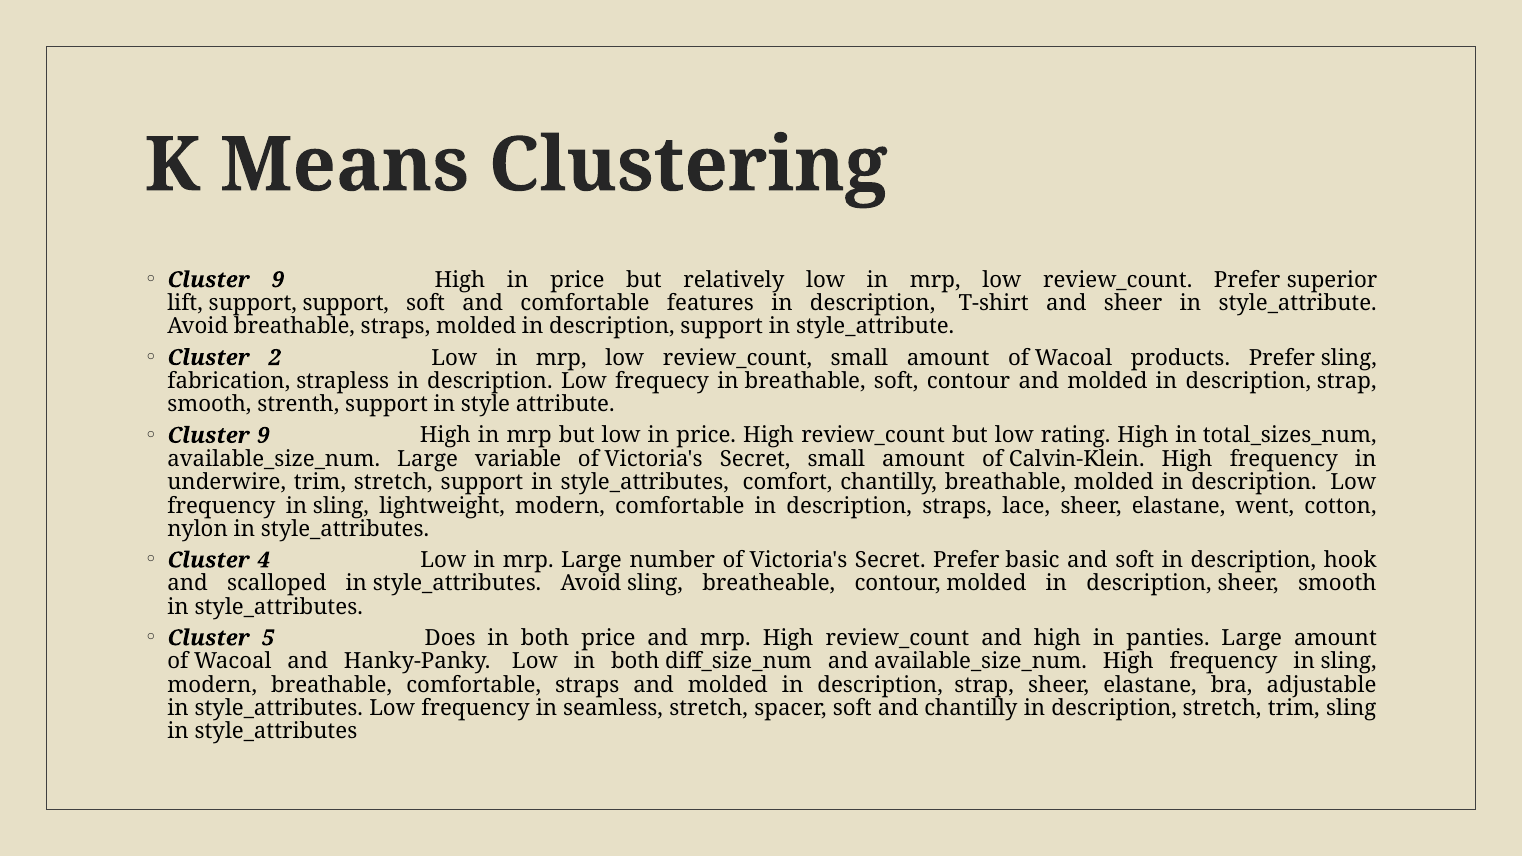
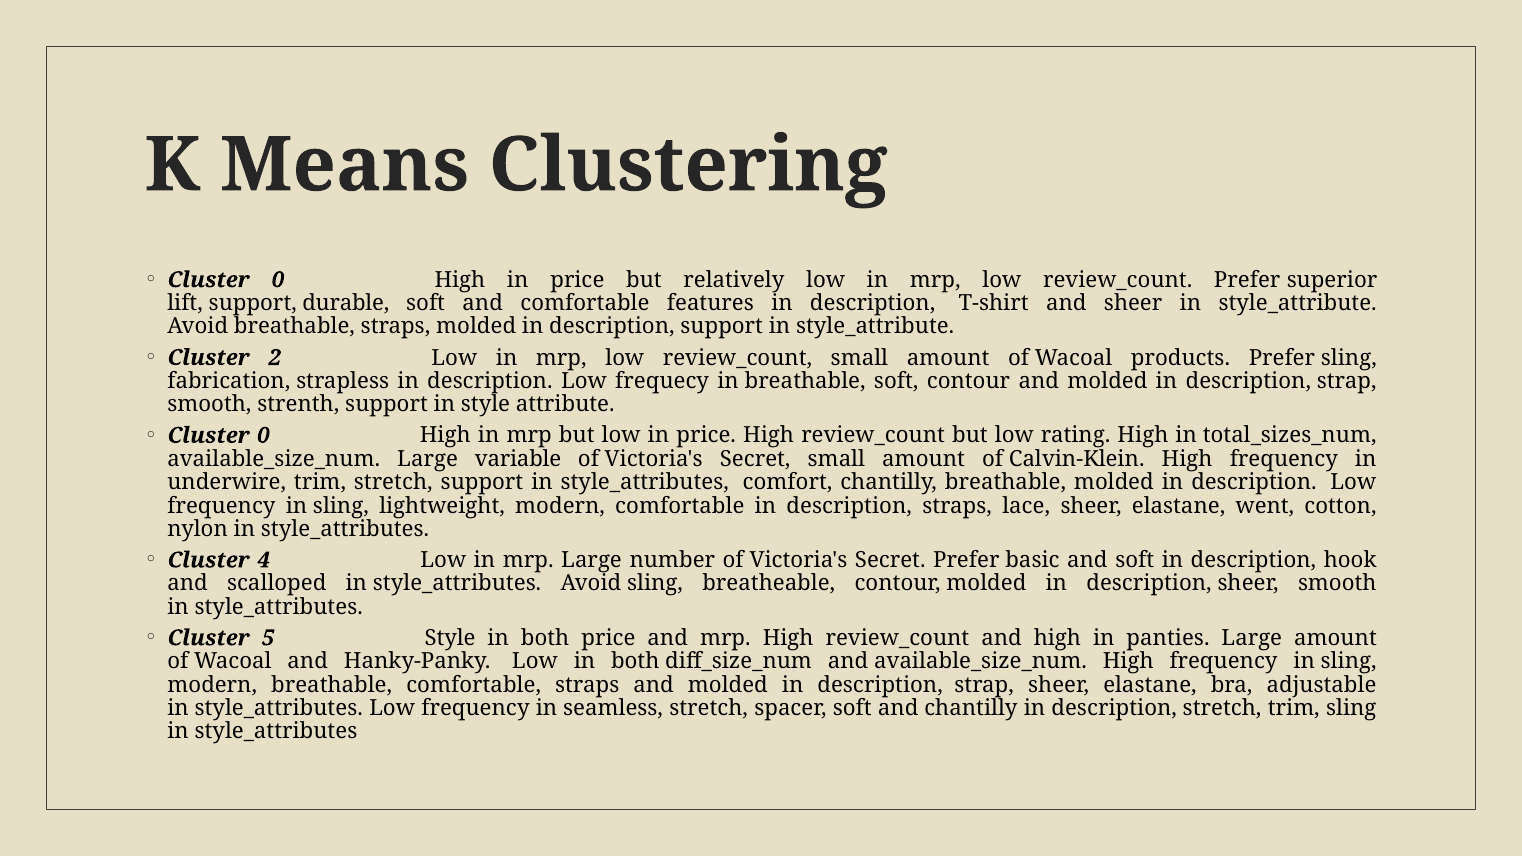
9: 9 -> 0 (278, 280)
support support: support -> durable (346, 303)
9: 9 -> 0 (263, 436)
5 Does: Does -> Style (450, 638)
